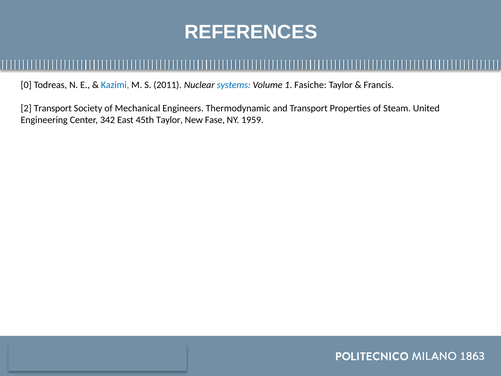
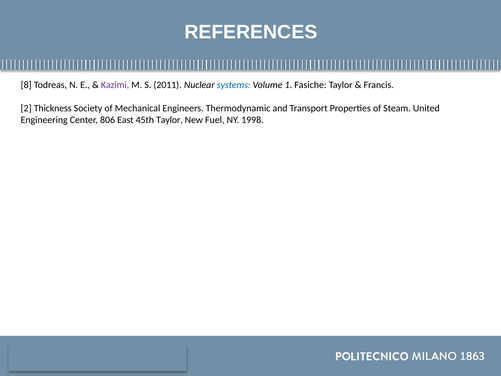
0: 0 -> 8 (26, 85)
Kazimi colour: blue -> purple (115, 85)
2 Transport: Transport -> Thickness (53, 108)
342: 342 -> 806 (108, 120)
Fase: Fase -> Fuel (215, 120)
1959: 1959 -> 1998 (252, 120)
